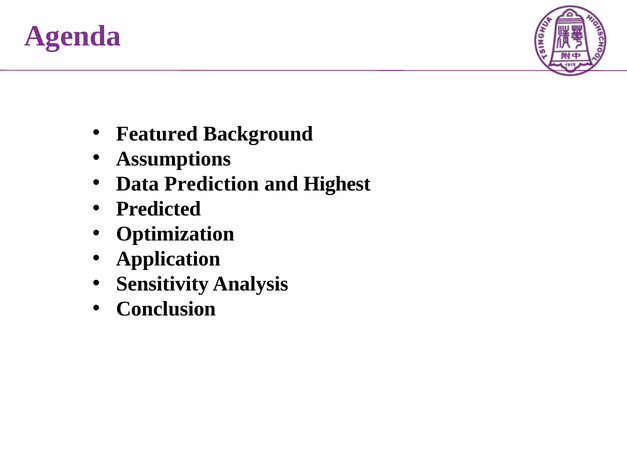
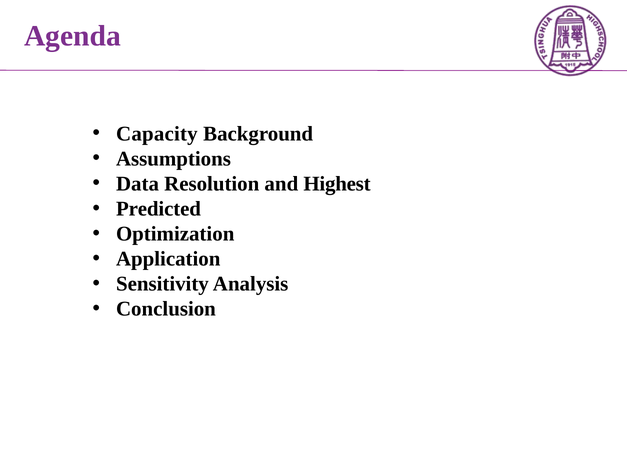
Featured: Featured -> Capacity (157, 134)
Prediction: Prediction -> Resolution (212, 184)
